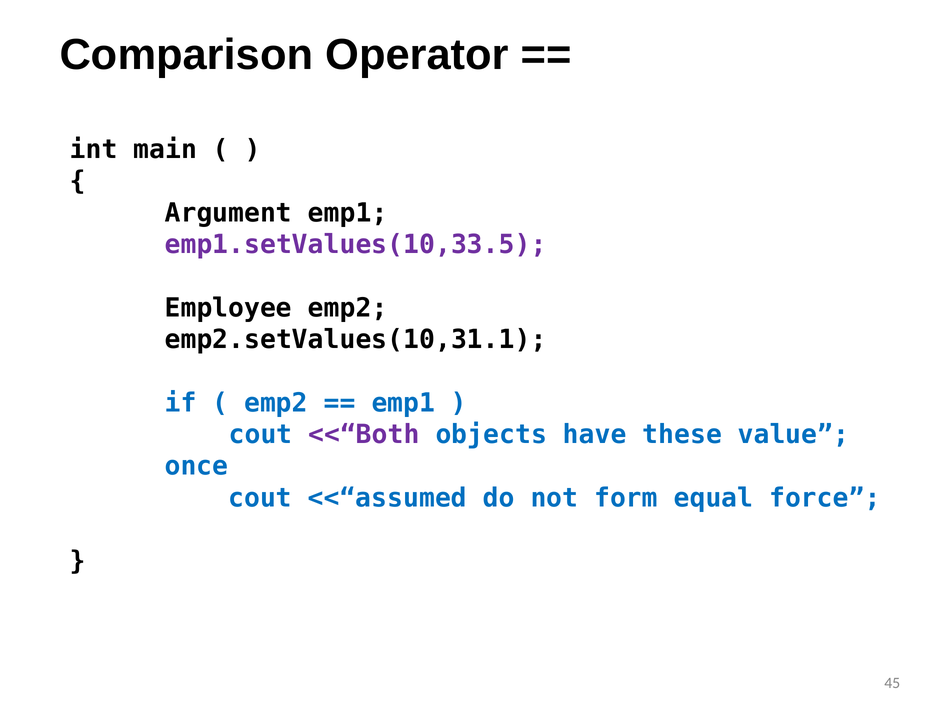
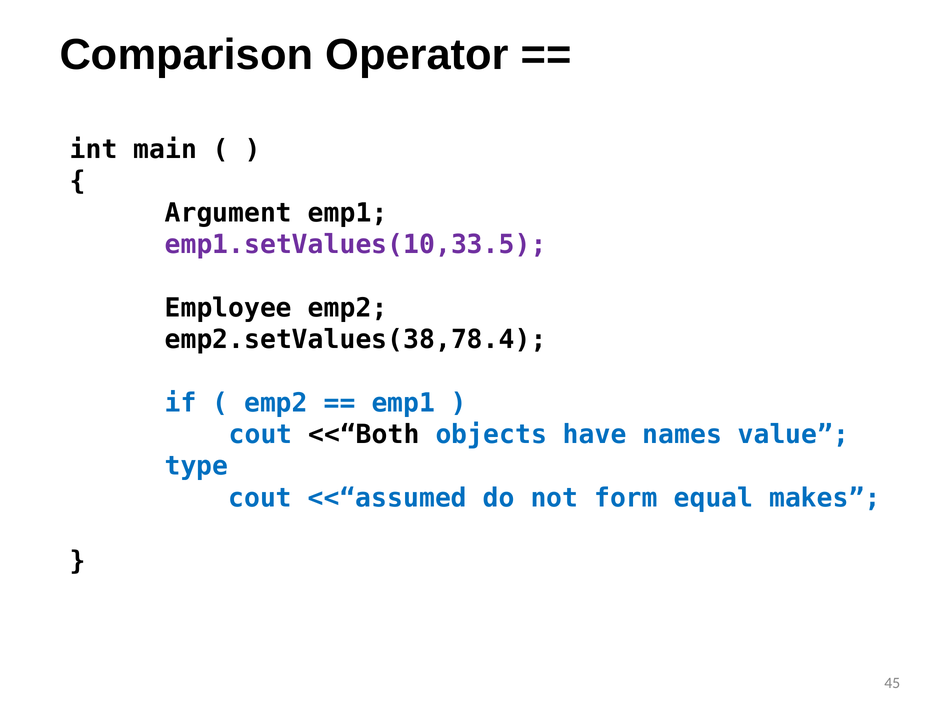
emp2.setValues(10,31.1: emp2.setValues(10,31.1 -> emp2.setValues(38,78.4 (356, 339)
<<“Both colour: purple -> black (364, 434)
these: these -> names (682, 434)
once: once -> type (196, 466)
force: force -> makes (825, 498)
